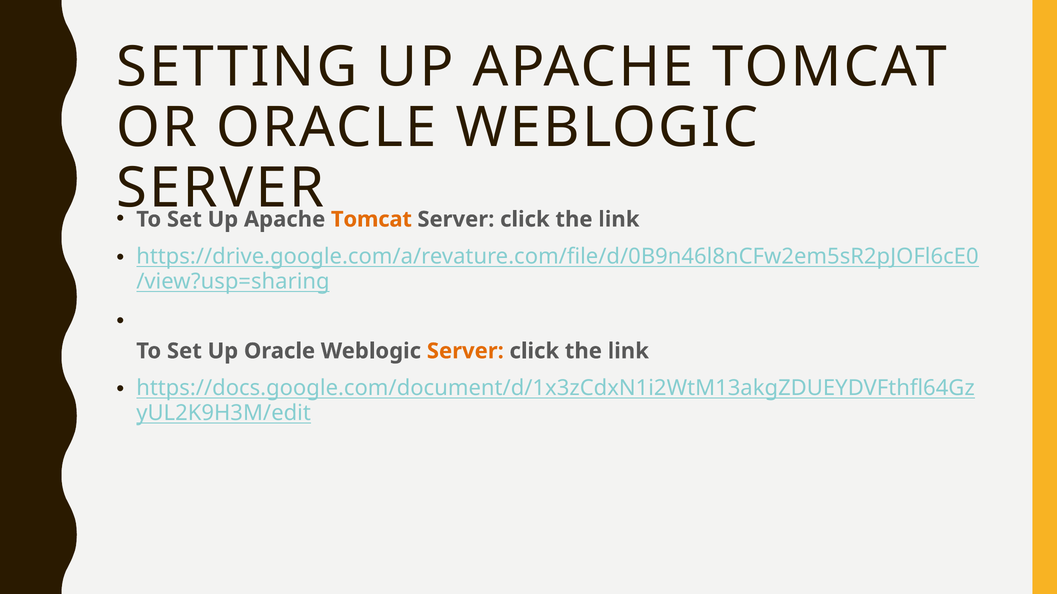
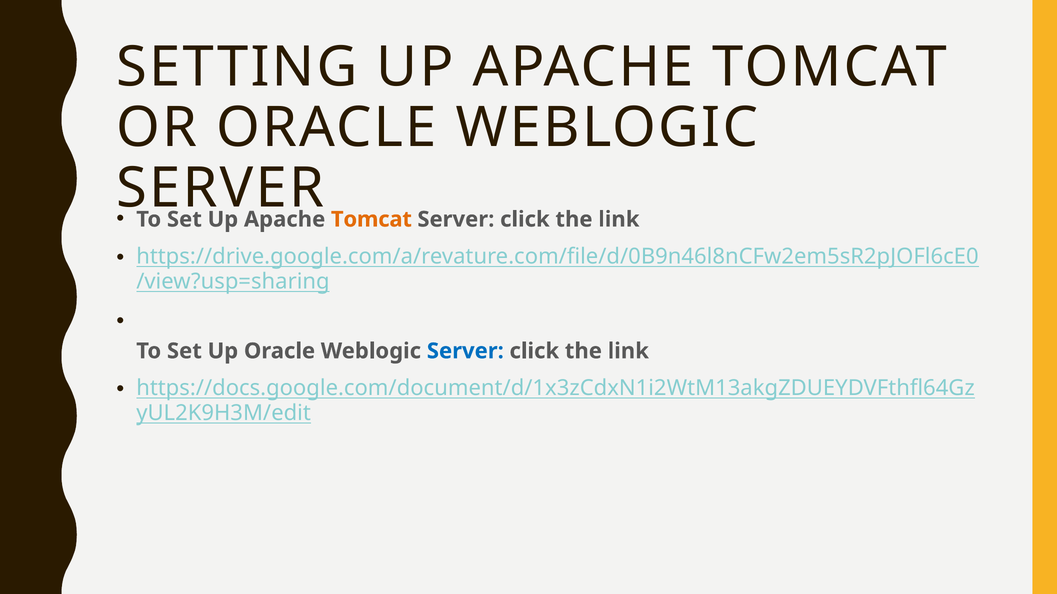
Server colour: orange -> blue (465, 351)
